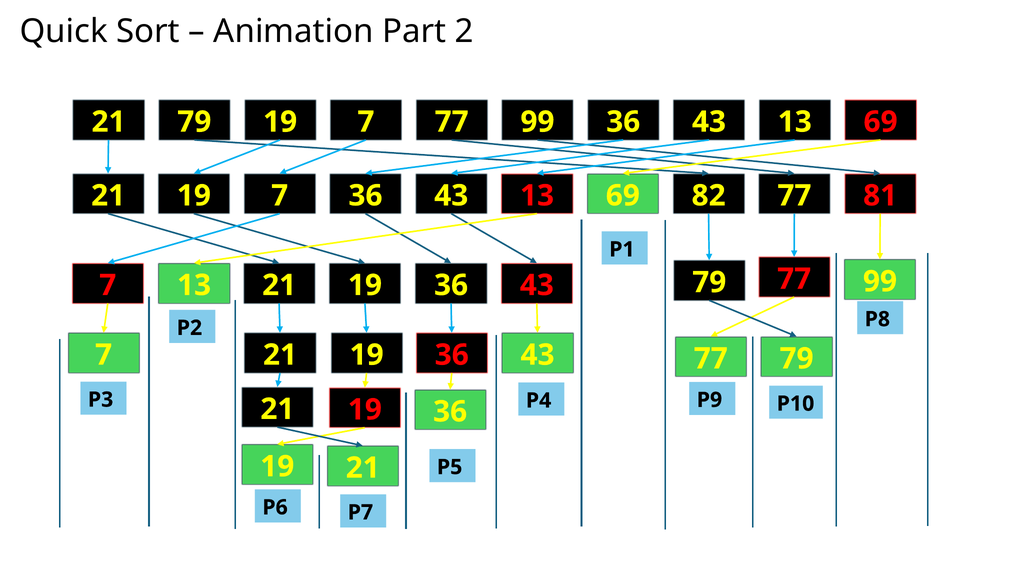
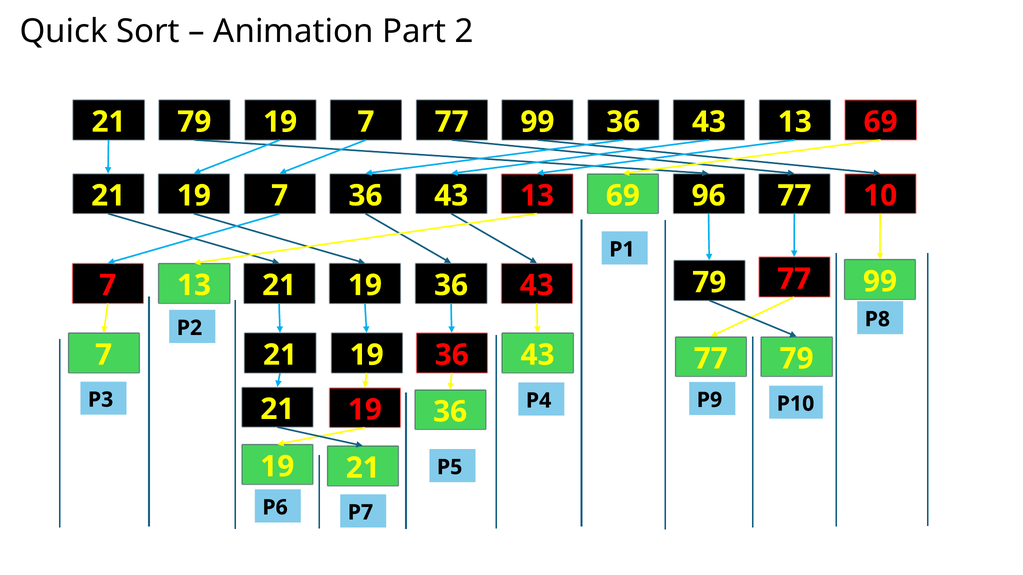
82: 82 -> 96 (709, 196)
81: 81 -> 10 (880, 196)
